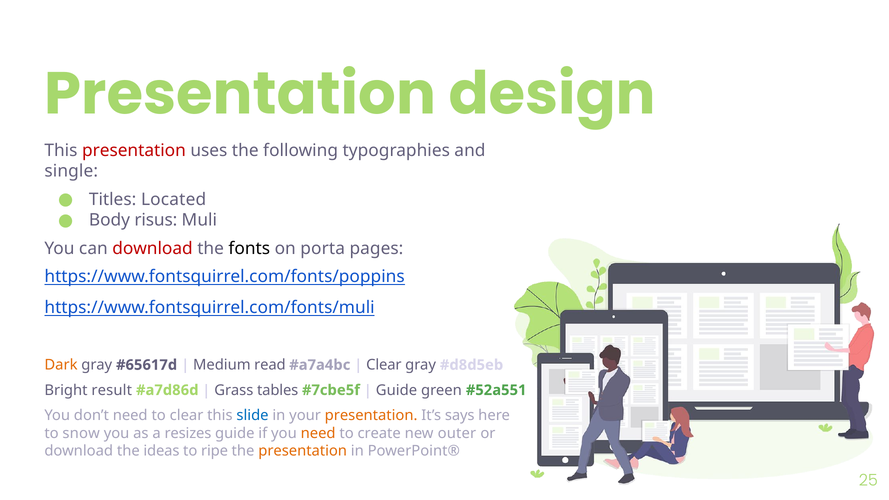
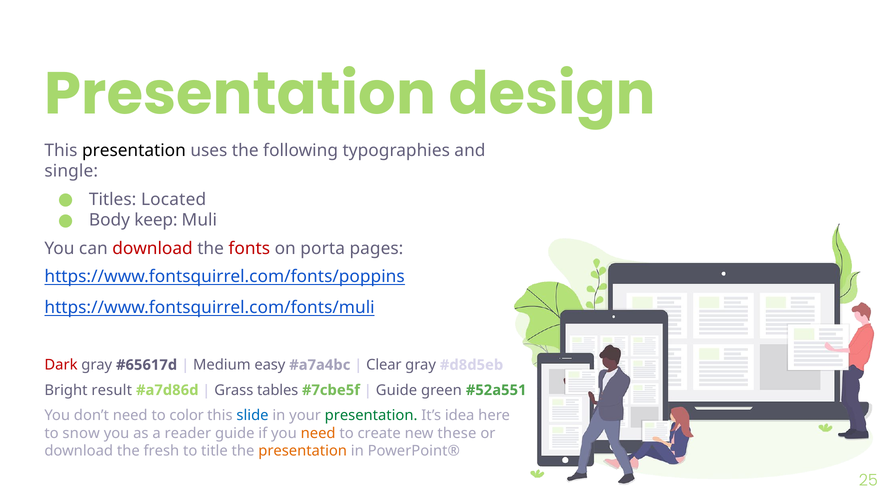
presentation colour: red -> black (134, 150)
risus: risus -> keep (156, 220)
fonts colour: black -> red (249, 248)
Dark colour: orange -> red (61, 365)
read: read -> easy (270, 365)
to clear: clear -> color (187, 415)
presentation colour: orange -> green (371, 415)
says: says -> idea (460, 415)
resizes: resizes -> reader (188, 433)
outer: outer -> these (457, 433)
ideas: ideas -> fresh (161, 451)
ripe: ripe -> title (214, 451)
